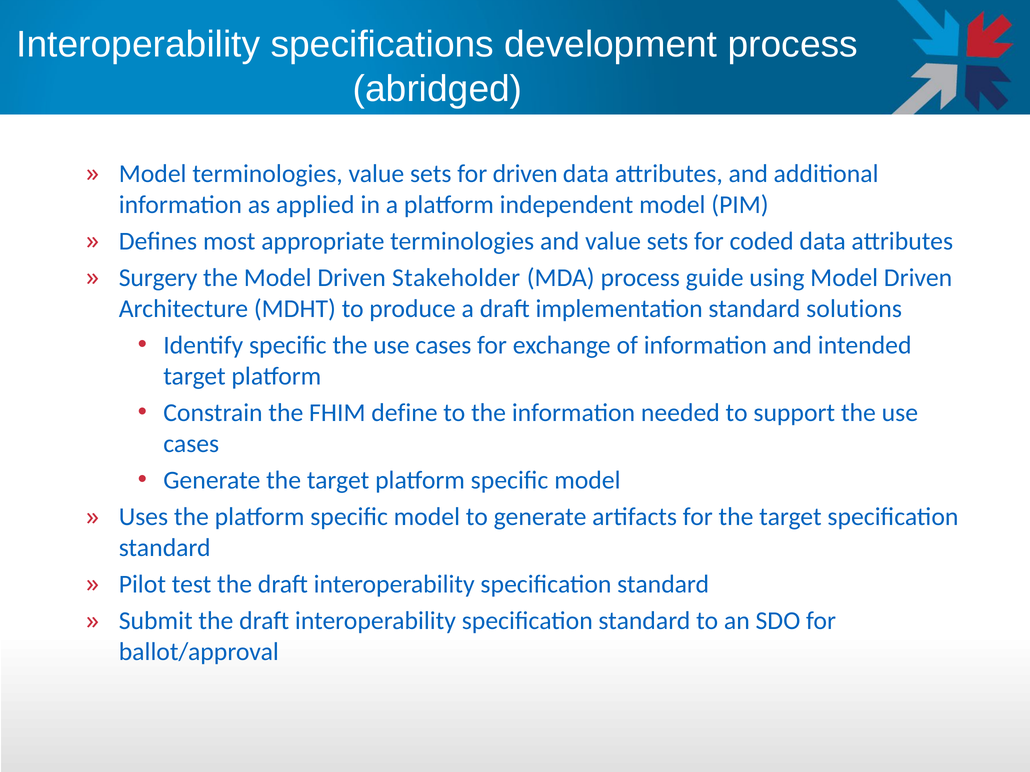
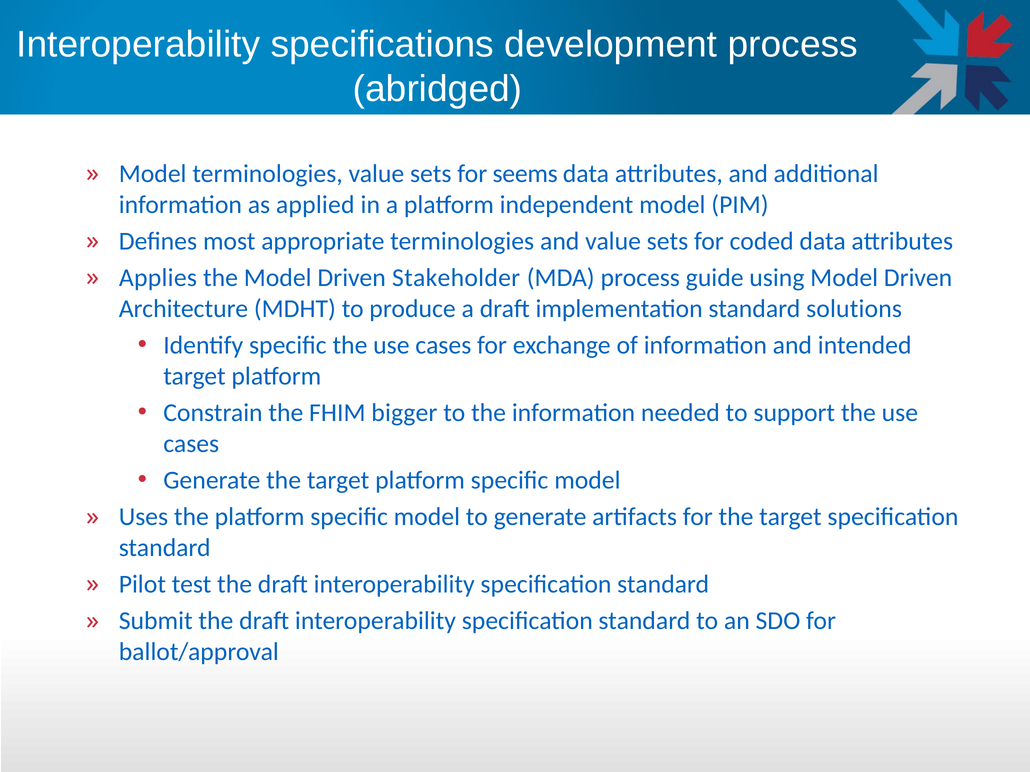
for driven: driven -> seems (525, 174)
Surgery: Surgery -> Applies (158, 278)
define: define -> bigger (404, 413)
